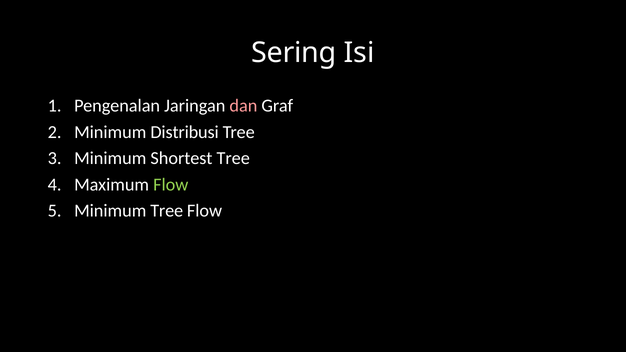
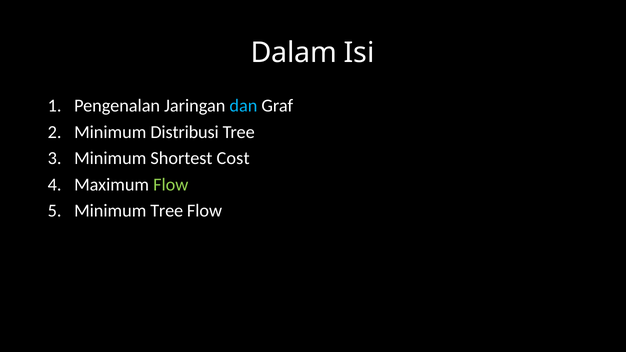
Sering: Sering -> Dalam (294, 53)
dan colour: pink -> light blue (243, 106)
Shortest Tree: Tree -> Cost (233, 158)
